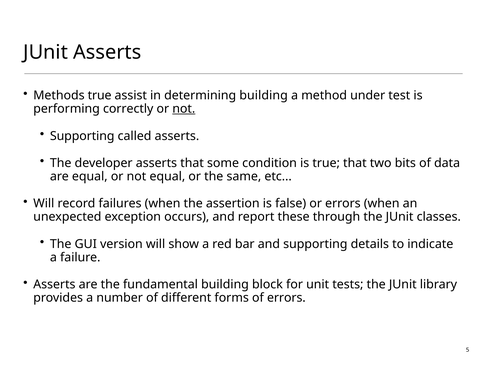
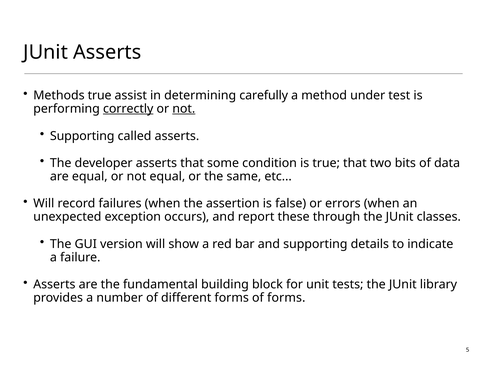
determining building: building -> carefully (264, 96)
correctly underline: none -> present (128, 109)
of errors: errors -> forms (286, 298)
